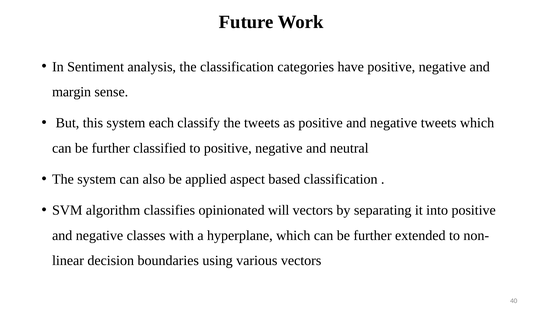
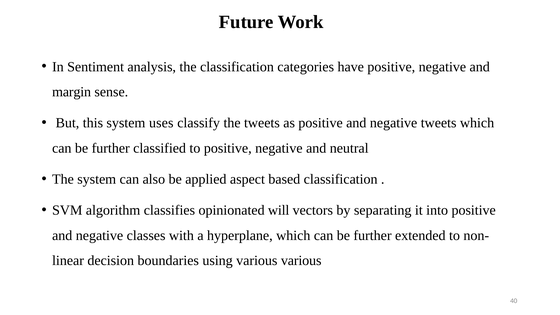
each: each -> uses (161, 123)
various vectors: vectors -> various (301, 261)
